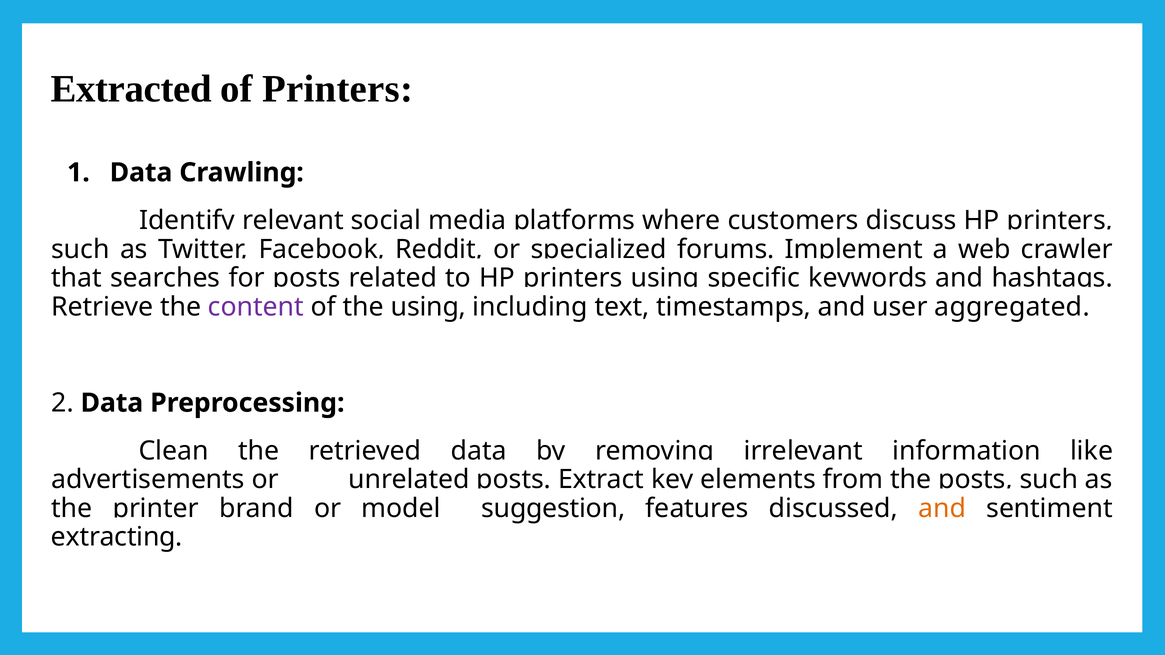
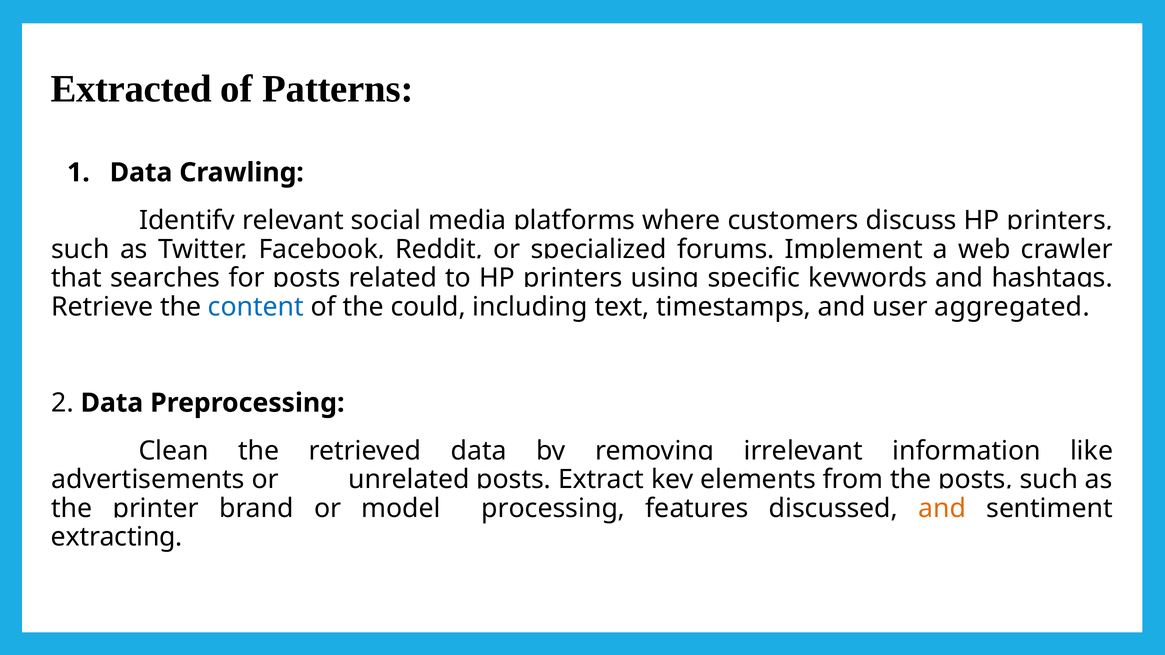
of Printers: Printers -> Patterns (338, 89)
content colour: purple -> blue (256, 307)
the using: using -> could (428, 307)
suggestion: suggestion -> processing (553, 509)
